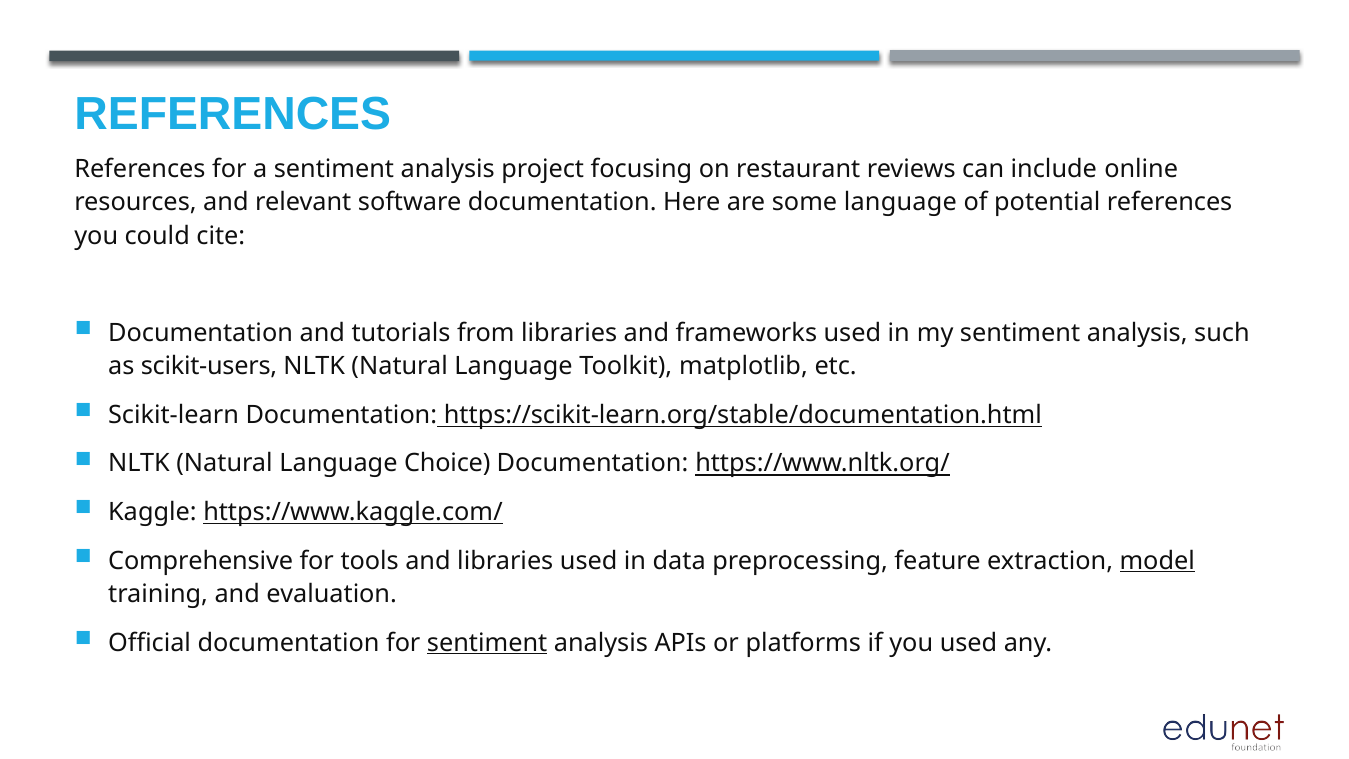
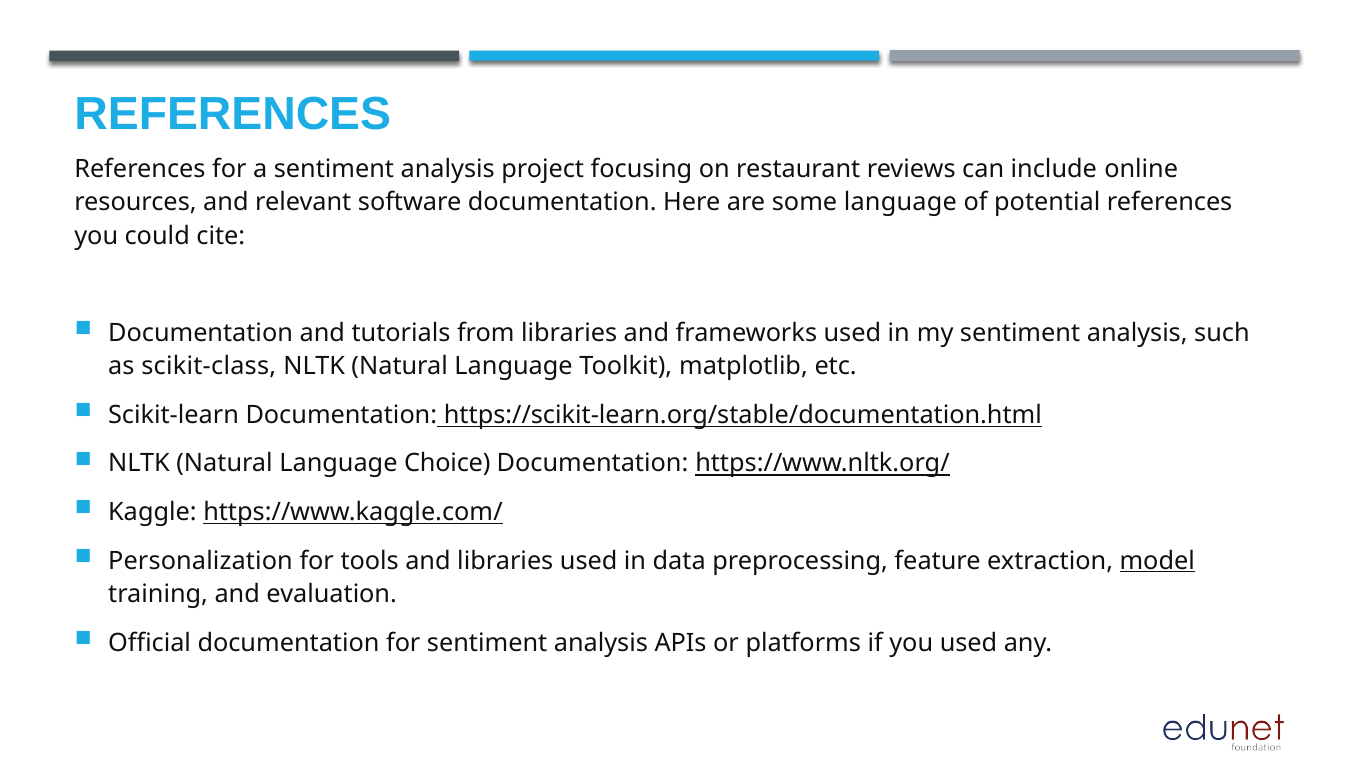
scikit-users: scikit-users -> scikit-class (209, 366)
Comprehensive: Comprehensive -> Personalization (201, 561)
sentiment underline: present -> none (487, 643)
